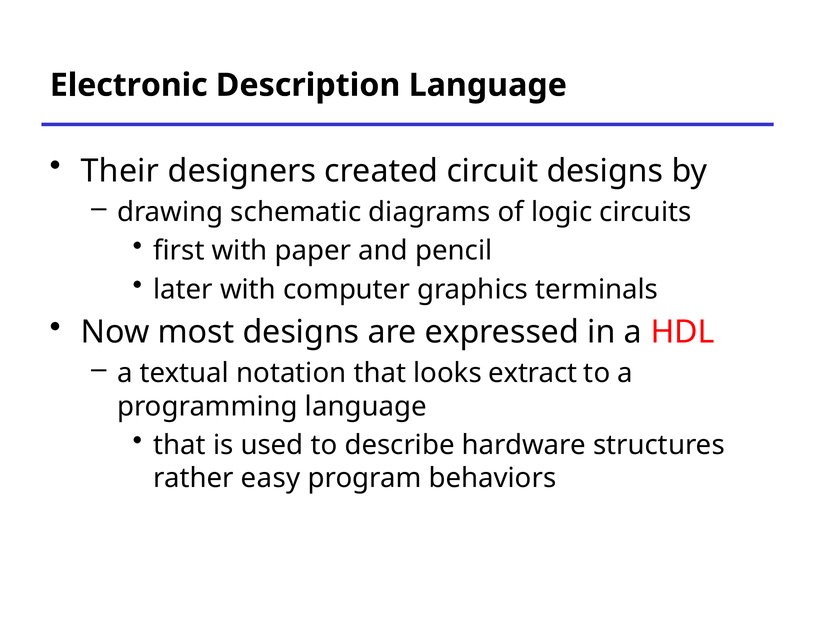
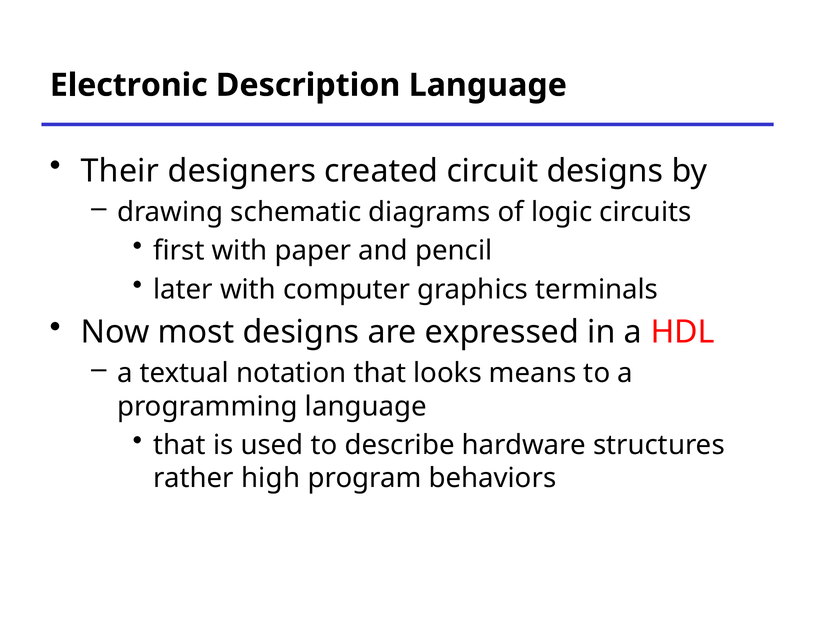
extract: extract -> means (533, 373)
easy: easy -> high (271, 478)
